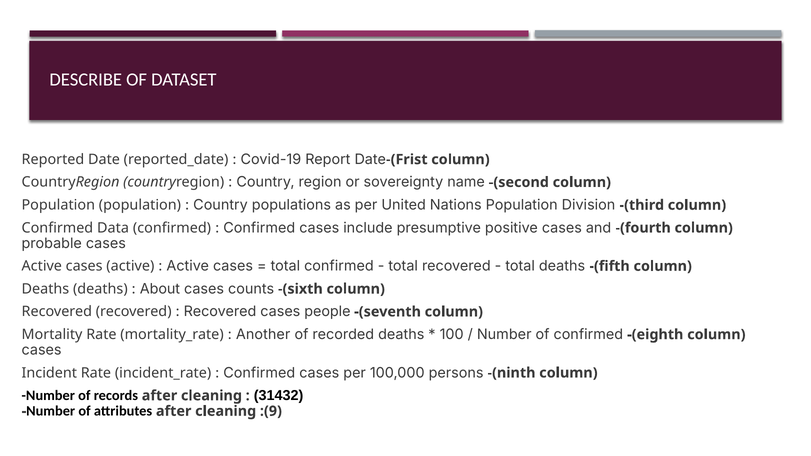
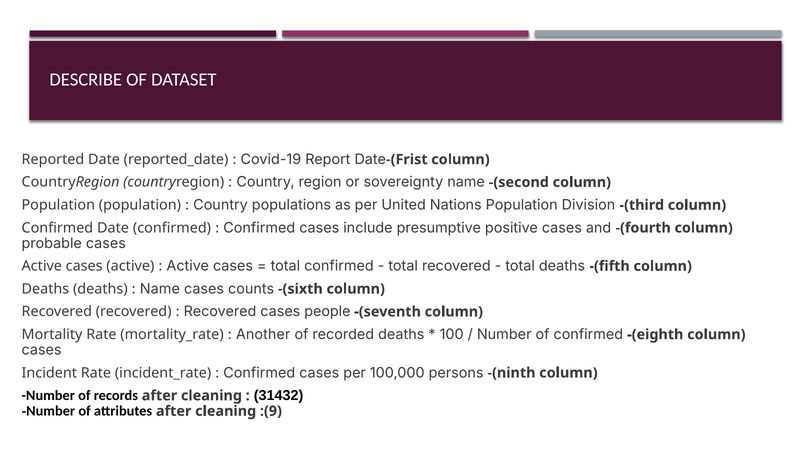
Confirmed Data: Data -> Date (113, 228)
About: About -> Name (160, 289)
